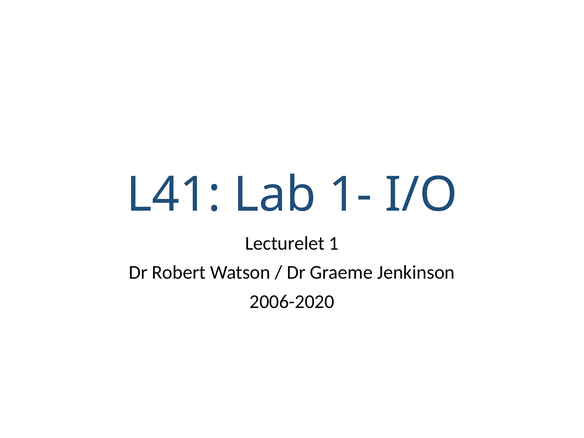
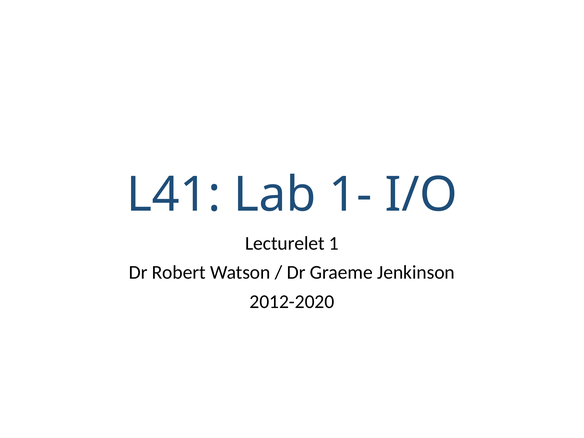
2006-2020: 2006-2020 -> 2012-2020 (292, 302)
